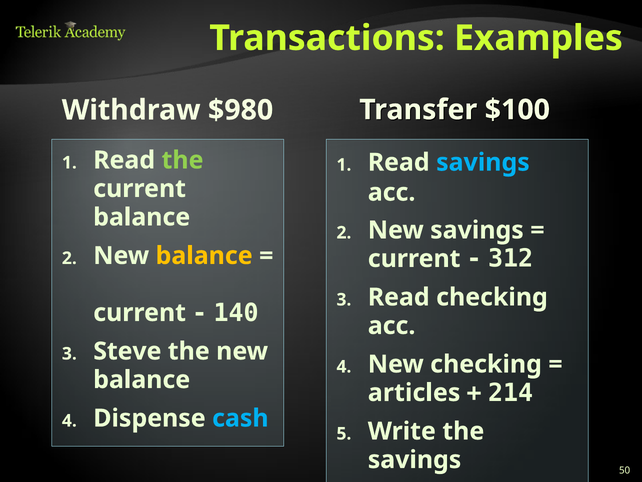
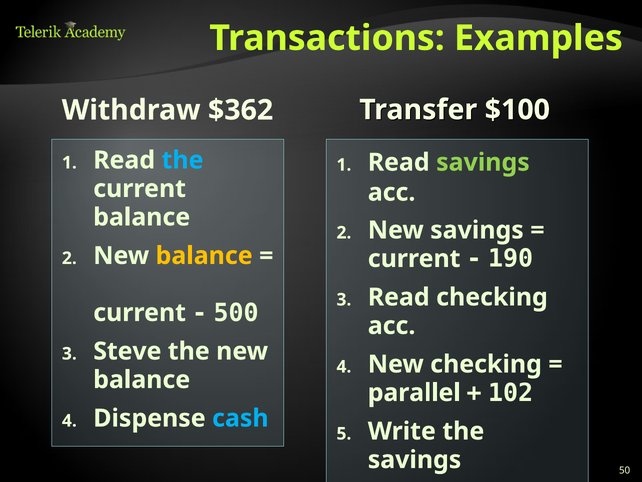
$980: $980 -> $362 (241, 110)
the colour: light green -> light blue (183, 160)
savings colour: light blue -> light green (483, 162)
312: 312 -> 190 (511, 258)
140: 140 -> 500 (236, 312)
articles: articles -> parallel (414, 392)
214: 214 -> 102 (511, 392)
